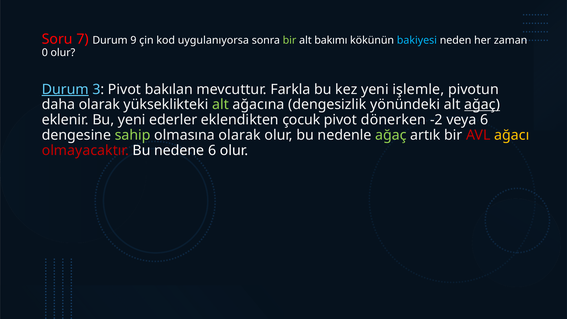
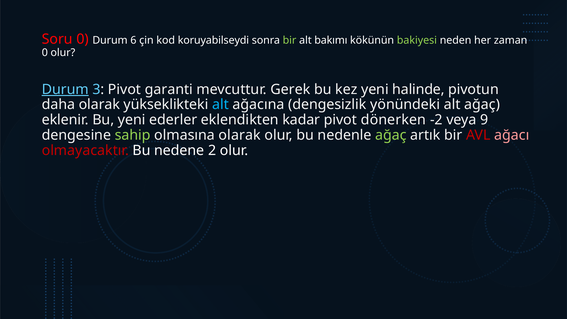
Soru 7: 7 -> 0 (83, 39)
9: 9 -> 6 (133, 40)
uygulanıyorsa: uygulanıyorsa -> koruyabilseydi (213, 40)
bakiyesi colour: light blue -> light green (417, 40)
bakılan: bakılan -> garanti (169, 89)
Farkla: Farkla -> Gerek (290, 89)
işlemle: işlemle -> halinde (418, 89)
alt colour: light green -> light blue (221, 105)
ağaç underline: present -> none (482, 105)
çocuk: çocuk -> kadar (301, 120)
veya 6: 6 -> 9 (484, 120)
ağacı colour: yellow -> pink (512, 135)
nedene 6: 6 -> 2 (212, 151)
